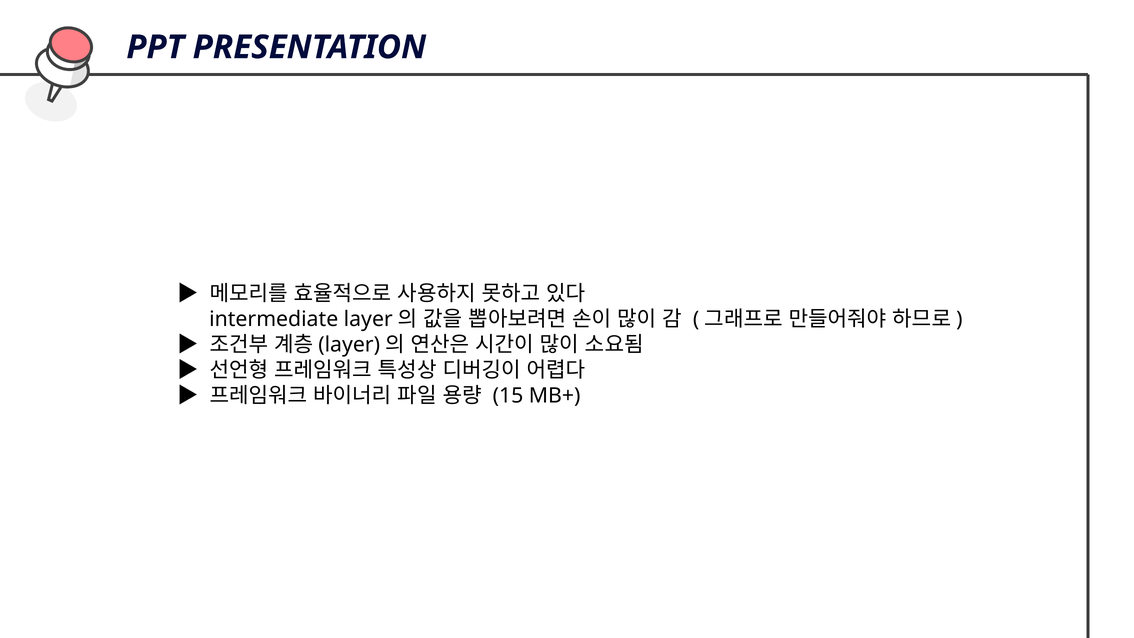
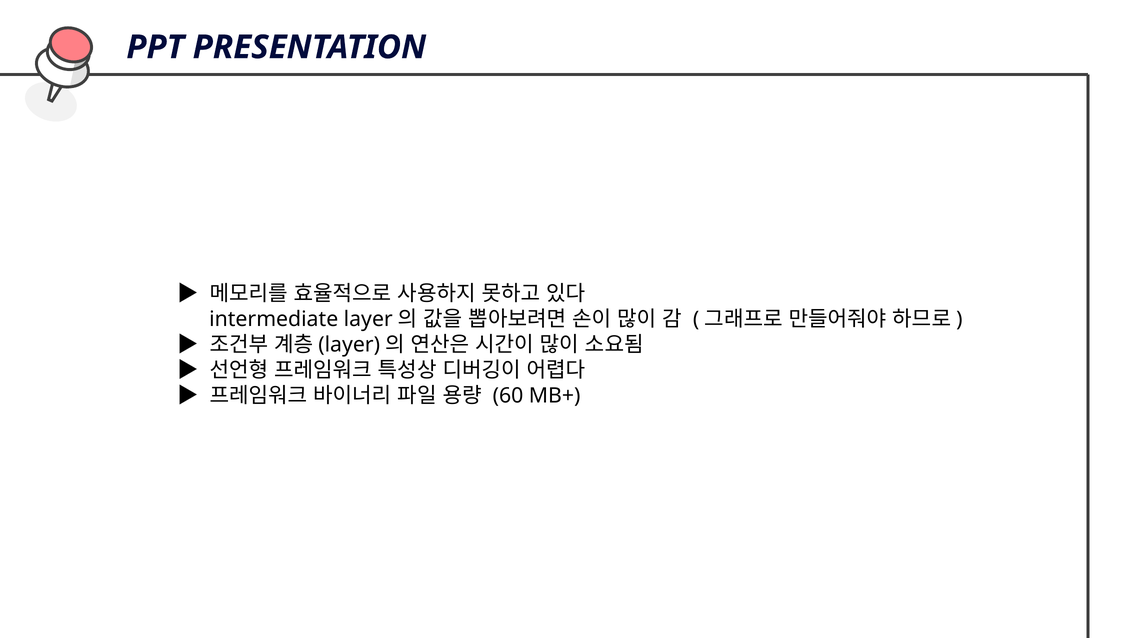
15: 15 -> 60 (508, 396)
